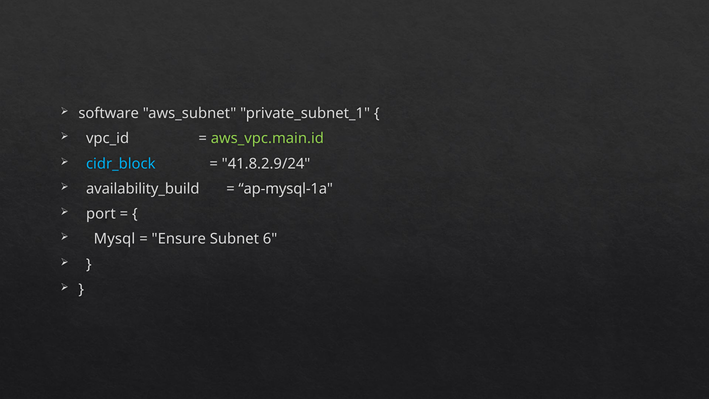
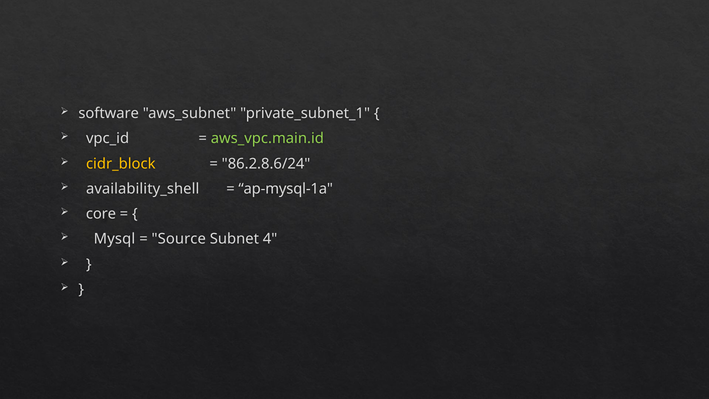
cidr_block colour: light blue -> yellow (121, 164)
41.8.2.9/24: 41.8.2.9/24 -> 86.2.8.6/24 (266, 164)
availability_build: availability_build -> availability_shell (143, 189)
port: port -> core (101, 214)
Ensure: Ensure -> Source (179, 239)
6: 6 -> 4 (270, 239)
